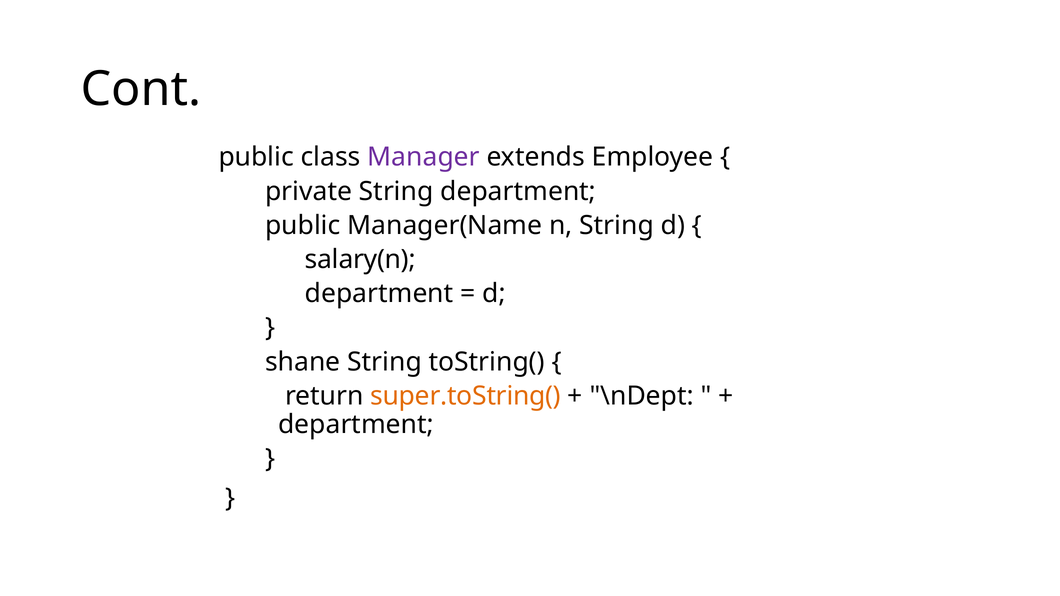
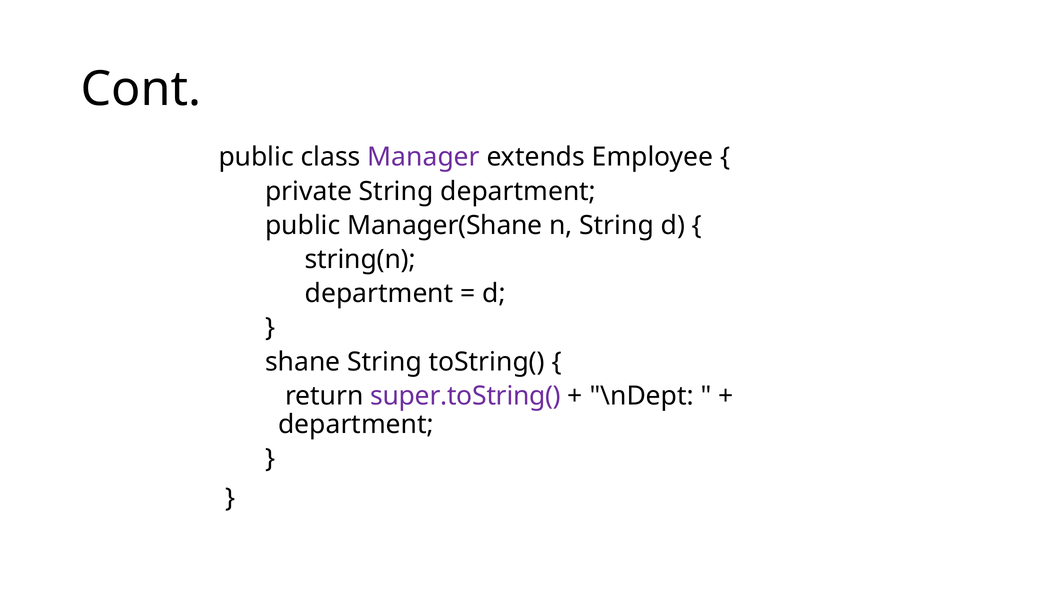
Manager(Name: Manager(Name -> Manager(Shane (445, 225)
salary(n: salary(n -> string(n (360, 260)
super.toString( colour: orange -> purple (466, 396)
